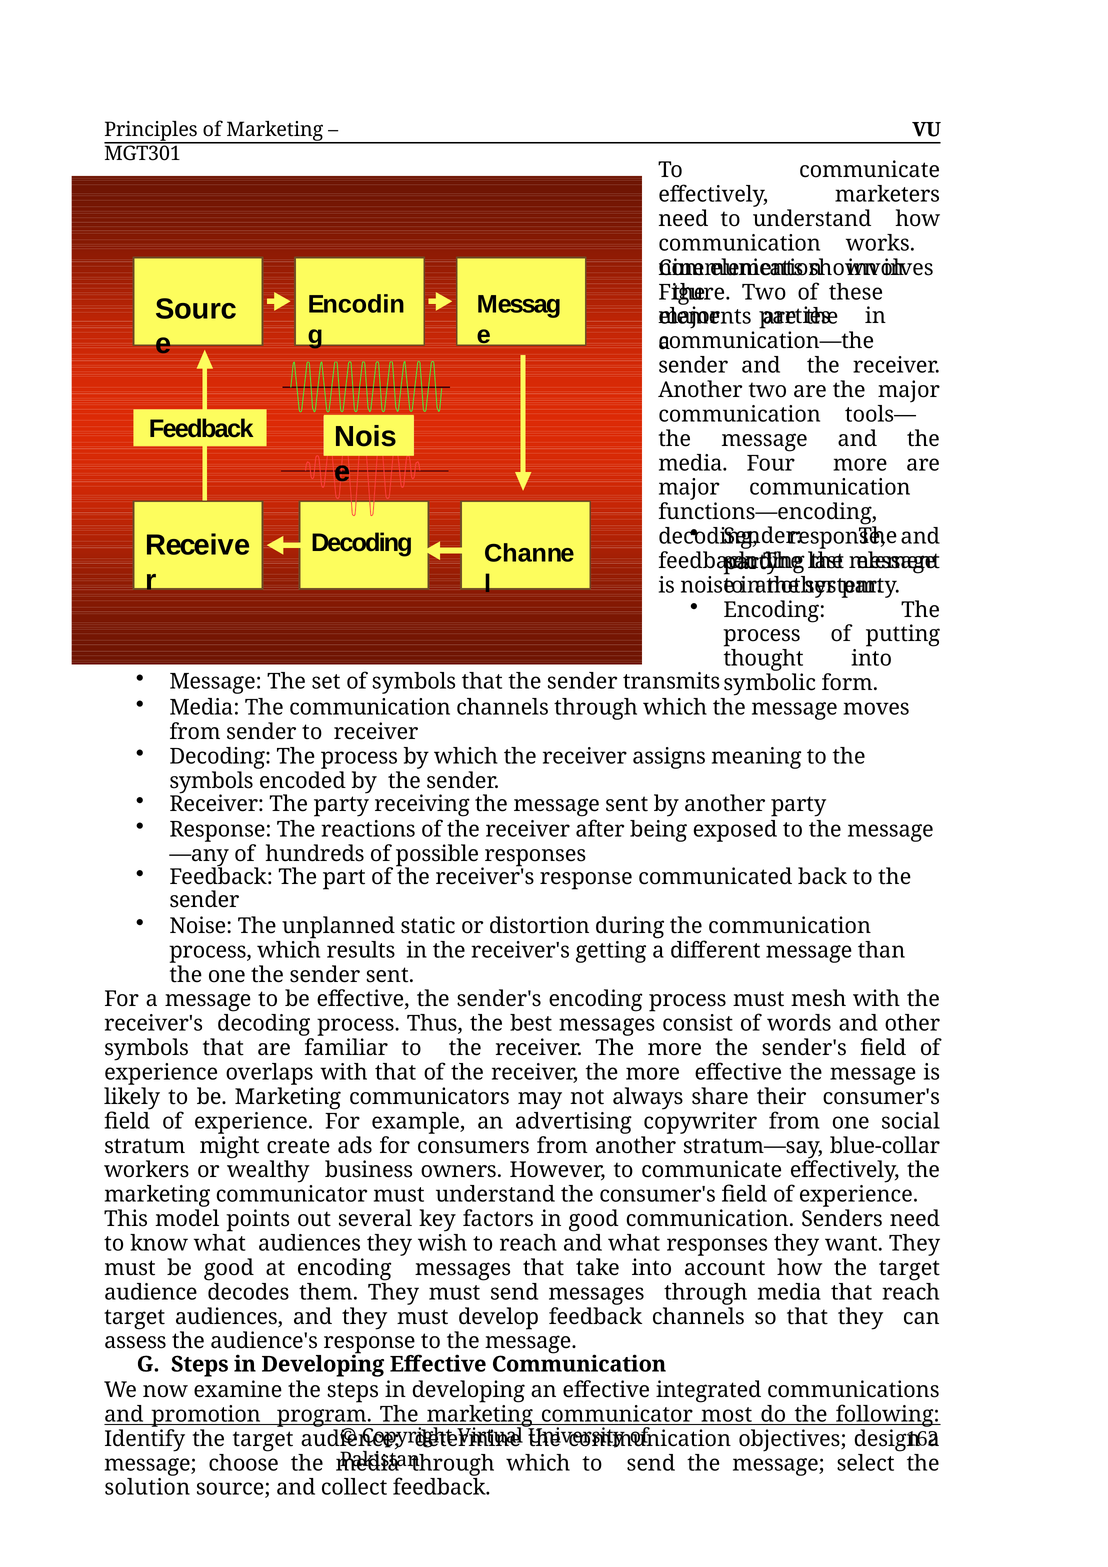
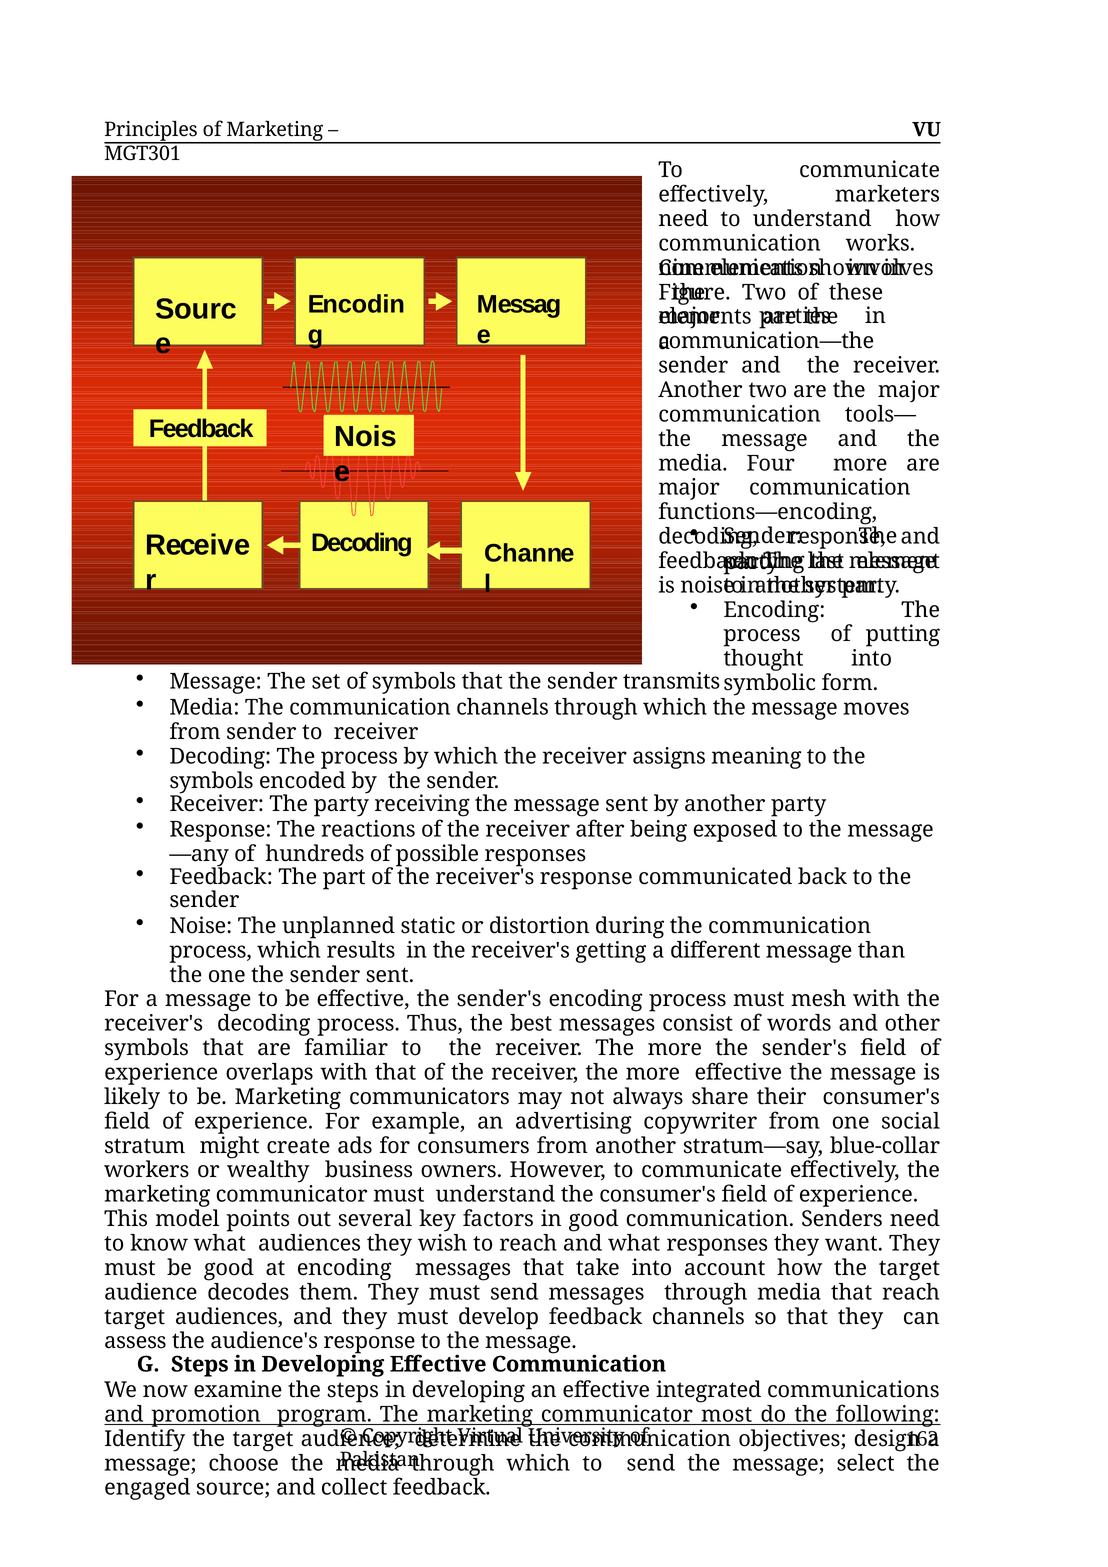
solution: solution -> engaged (147, 1489)
